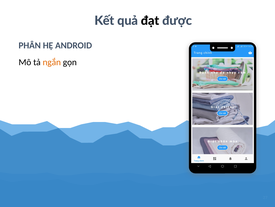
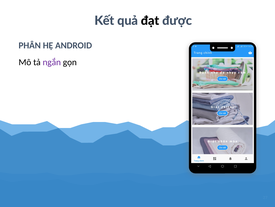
ngắn colour: orange -> purple (52, 62)
